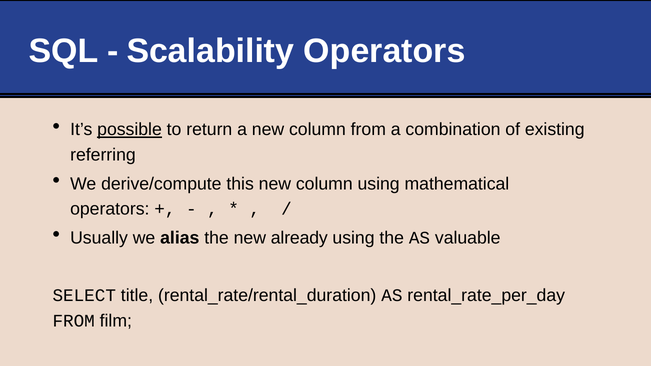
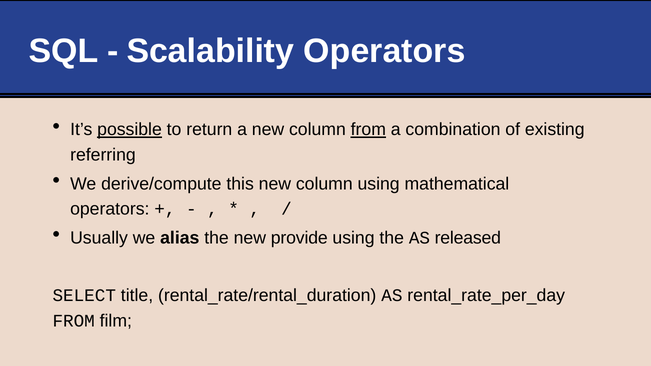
from underline: none -> present (368, 130)
already: already -> provide (299, 238)
valuable: valuable -> released (468, 238)
